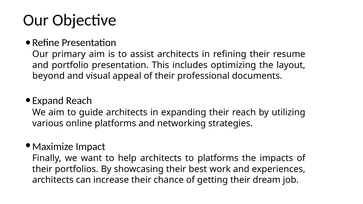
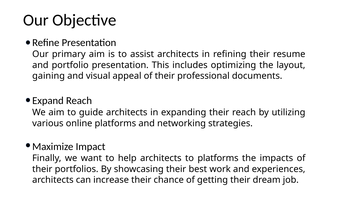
beyond: beyond -> gaining (49, 76)
